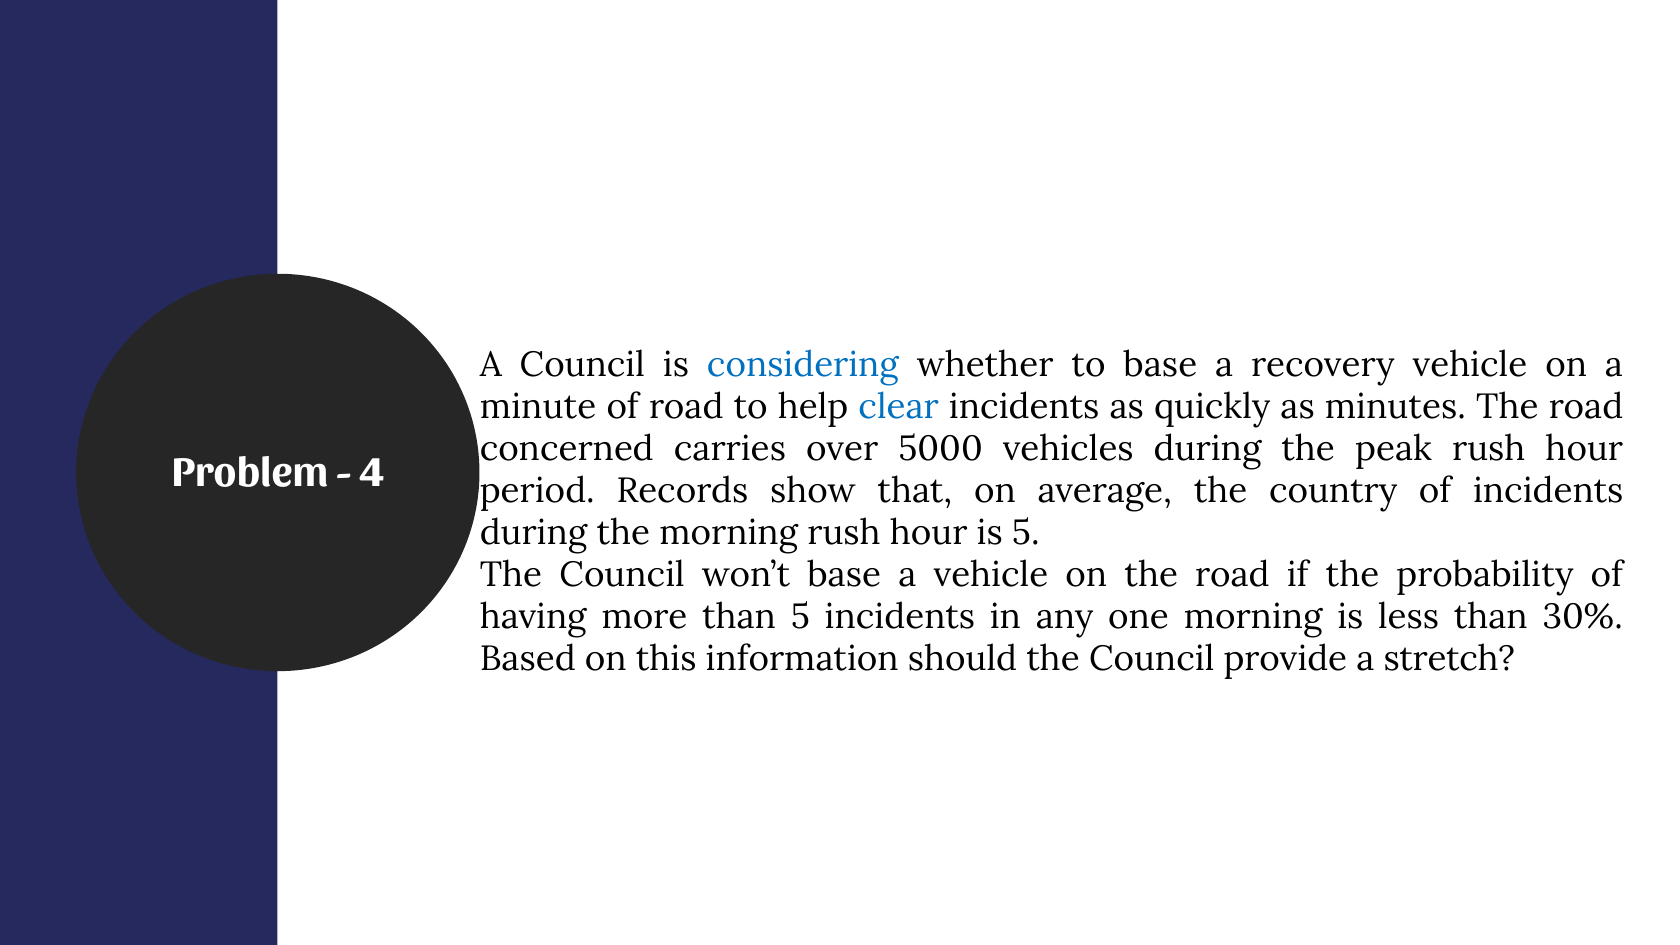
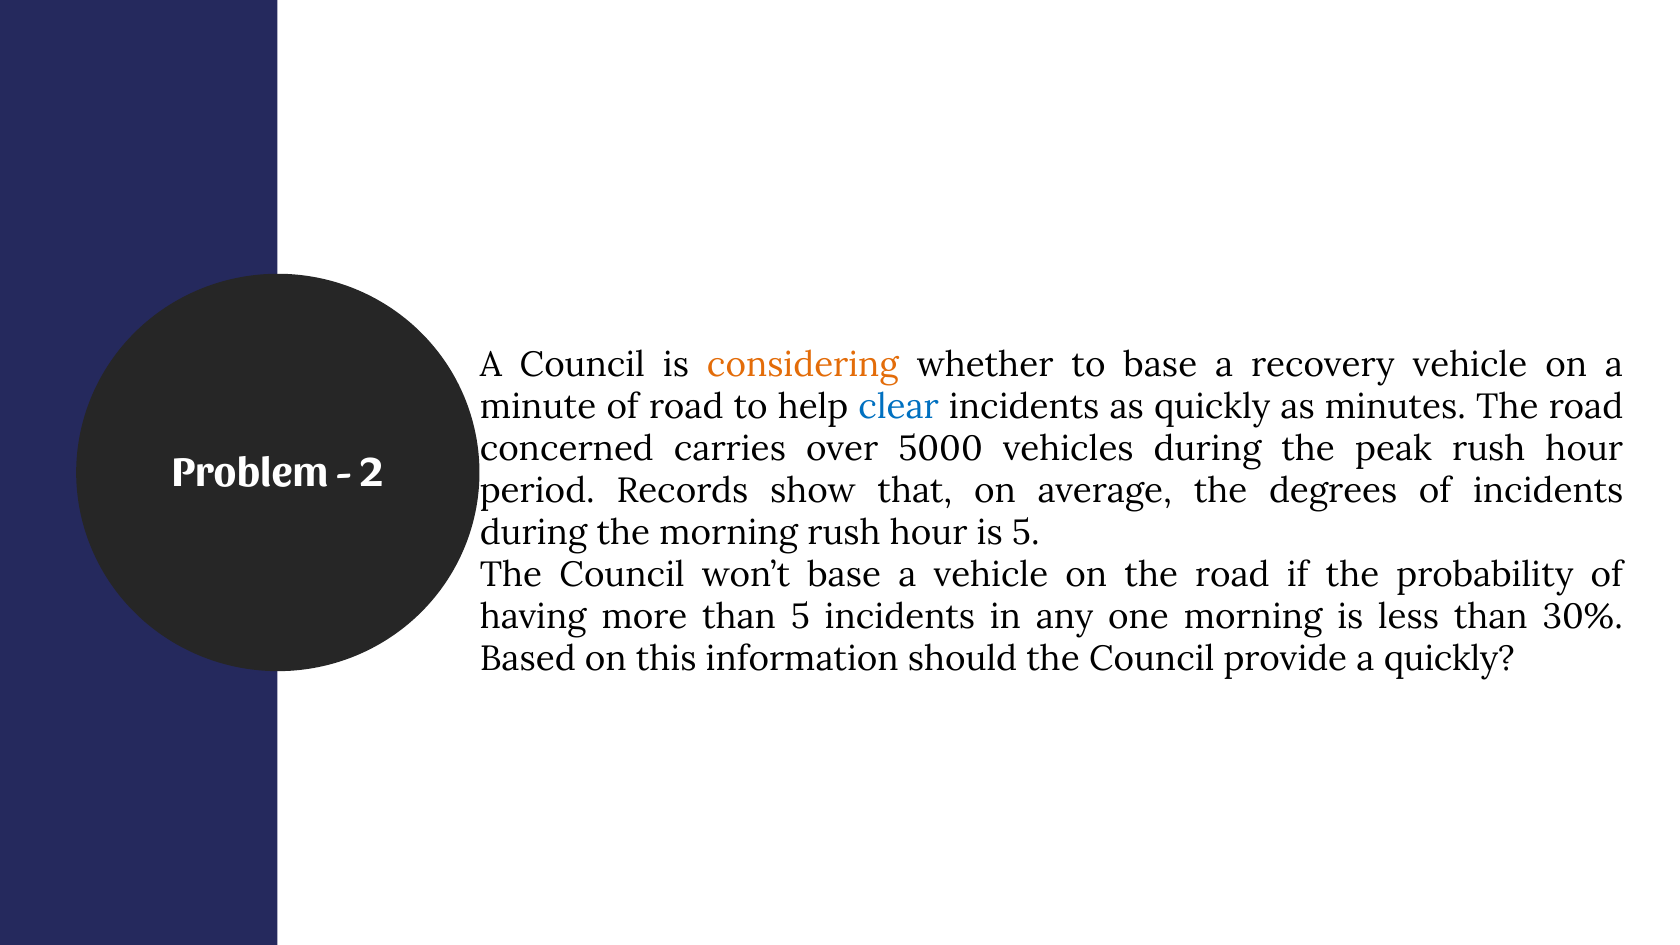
considering colour: blue -> orange (803, 365)
4: 4 -> 2 (372, 472)
country: country -> degrees (1333, 491)
a stretch: stretch -> quickly (1449, 659)
